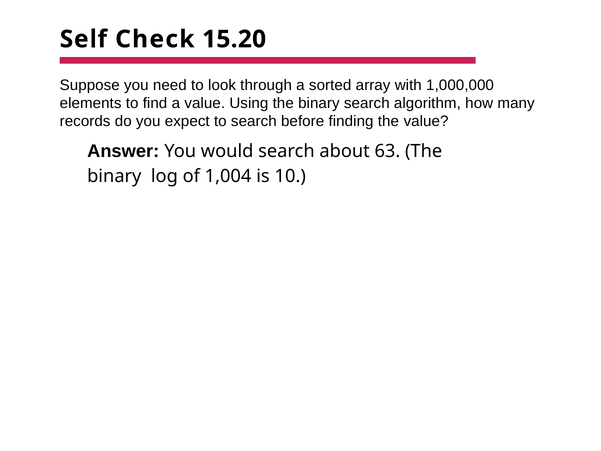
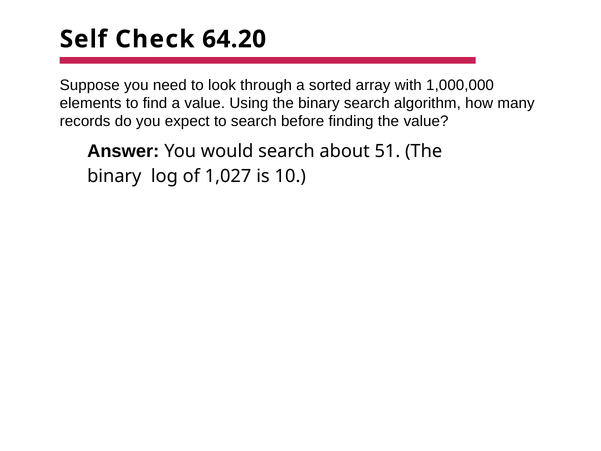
15.20: 15.20 -> 64.20 (234, 39)
63: 63 -> 51 (387, 151)
1,004: 1,004 -> 1,027 (228, 176)
